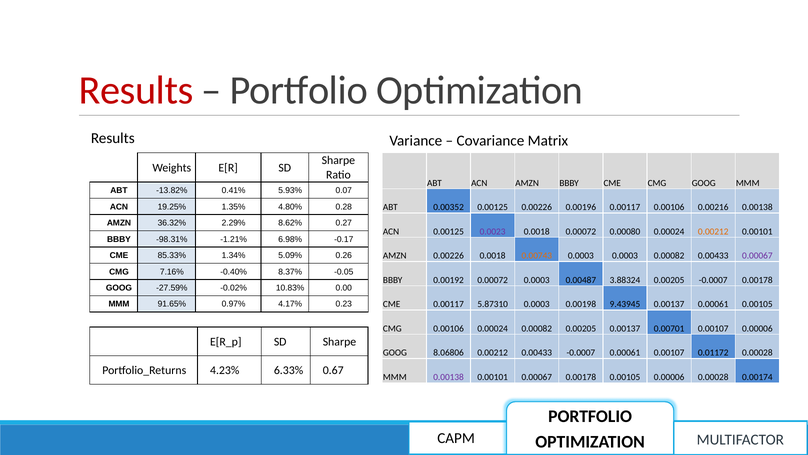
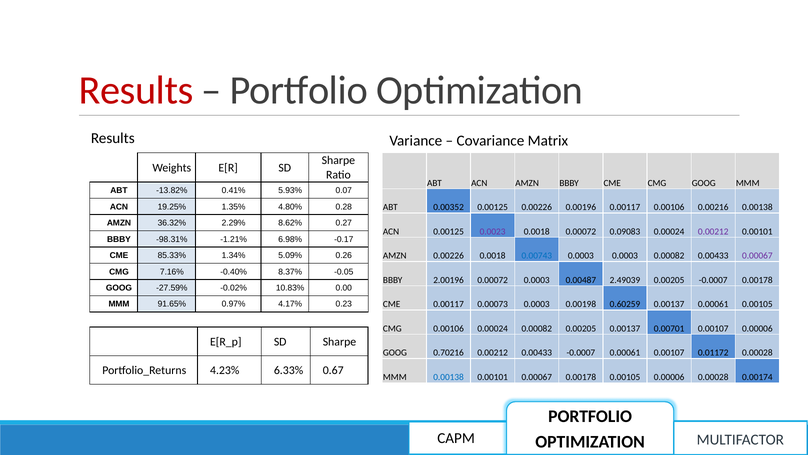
0.00080: 0.00080 -> 0.09083 (625, 231)
0.00212 colour: orange -> purple (713, 231)
0.00743 colour: orange -> blue (537, 256)
0.00192: 0.00192 -> 2.00196 (449, 280)
3.88324: 3.88324 -> 2.49039 (625, 280)
5.87310: 5.87310 -> 0.00073 (493, 304)
9.43945: 9.43945 -> 0.60259 (625, 304)
8.06806: 8.06806 -> 0.70216 (449, 352)
0.00138 colour: purple -> blue (449, 377)
